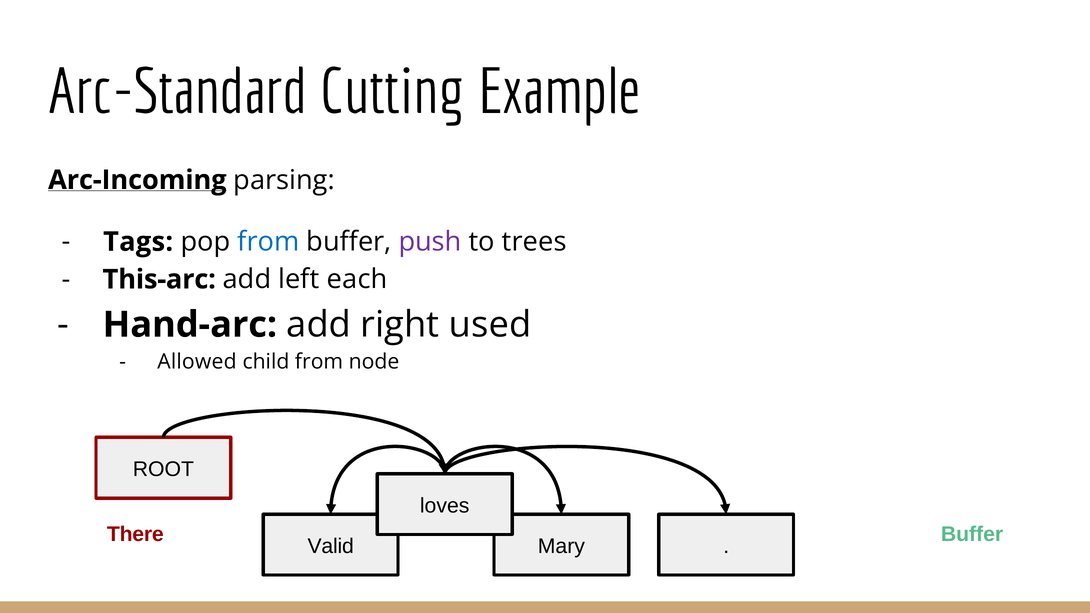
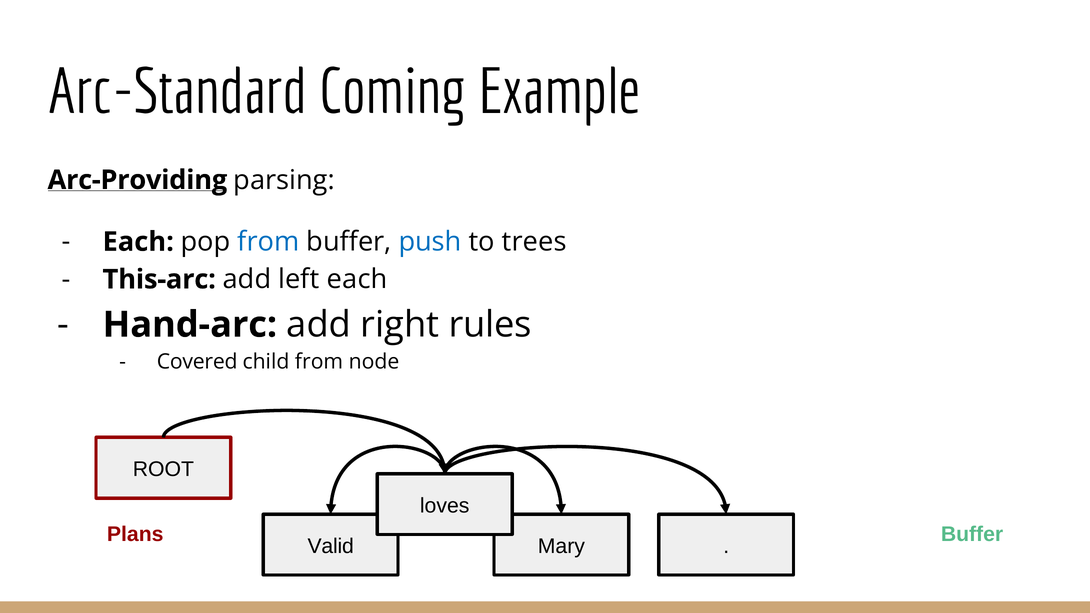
Cutting: Cutting -> Coming (393, 92)
Arc-Incoming: Arc-Incoming -> Arc-Providing (137, 180)
Tags: Tags -> Each (138, 242)
push colour: purple -> blue (430, 242)
used: used -> rules (490, 325)
Allowed: Allowed -> Covered (197, 362)
There: There -> Plans (135, 535)
